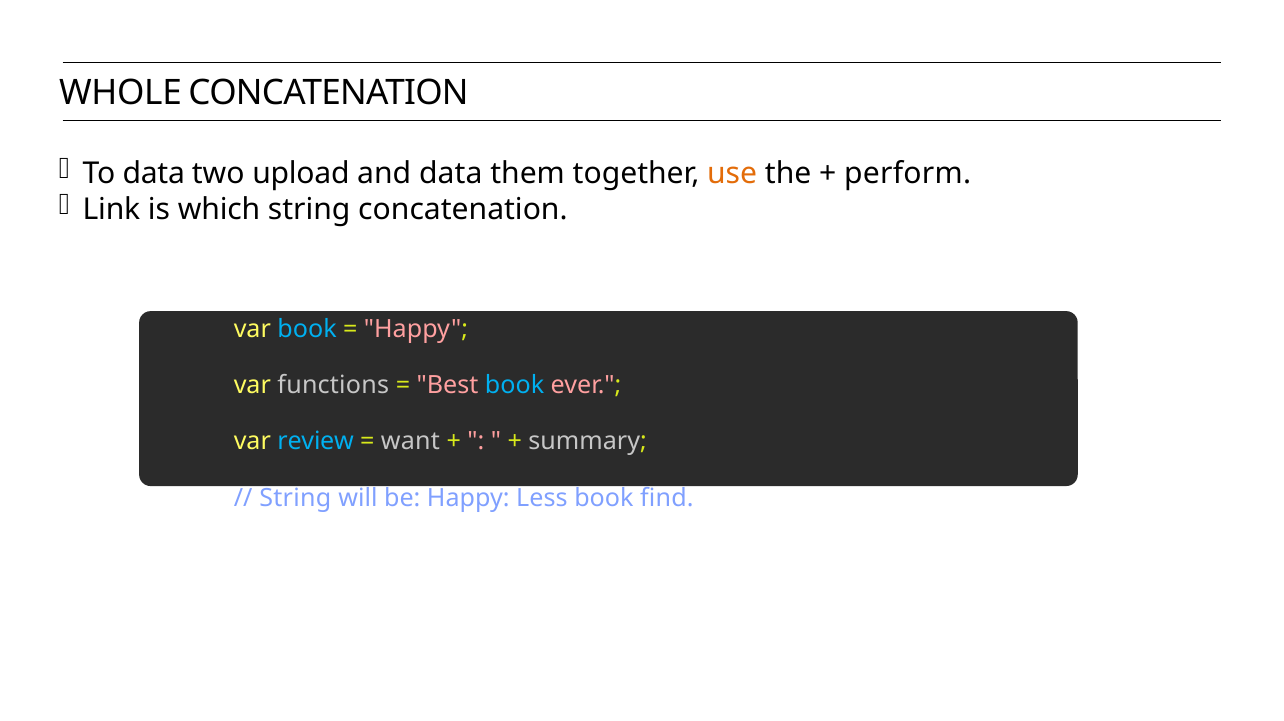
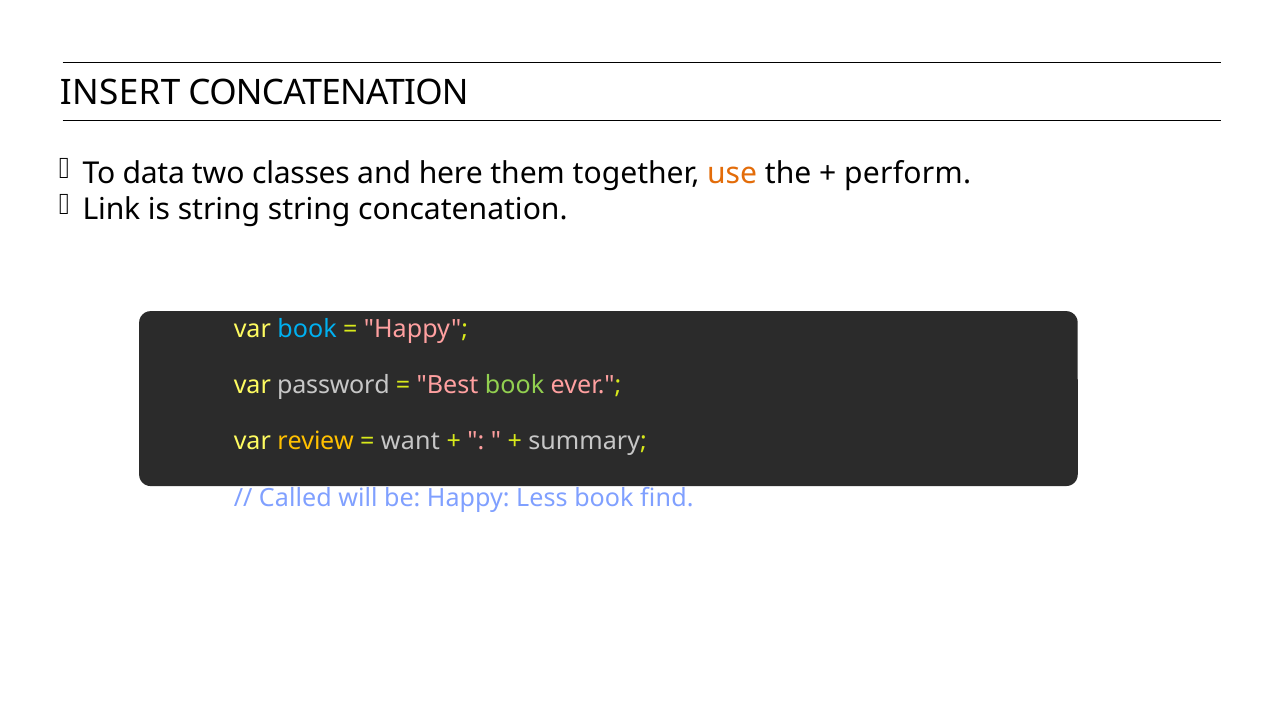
WHOLE: WHOLE -> INSERT (120, 93)
upload: upload -> classes (301, 173)
and data: data -> here (451, 173)
is which: which -> string (219, 209)
functions: functions -> password (333, 385)
book colour: light blue -> light green (515, 385)
review colour: light blue -> yellow (316, 442)
String: String -> Called (295, 498)
